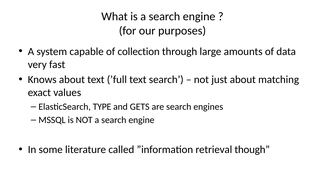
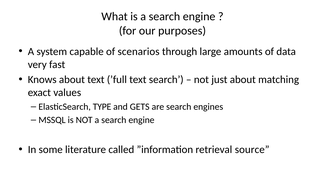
collection: collection -> scenarios (139, 51)
though: though -> source (252, 149)
